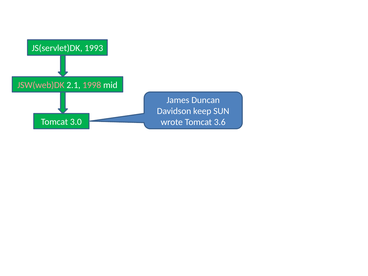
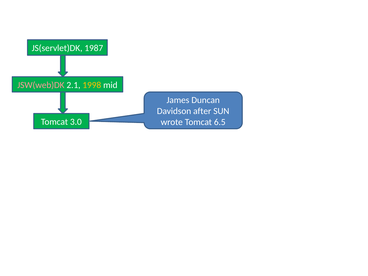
1993: 1993 -> 1987 (94, 48)
1998 colour: pink -> yellow (92, 85)
keep: keep -> after (202, 111)
3.6: 3.6 -> 6.5 (220, 122)
